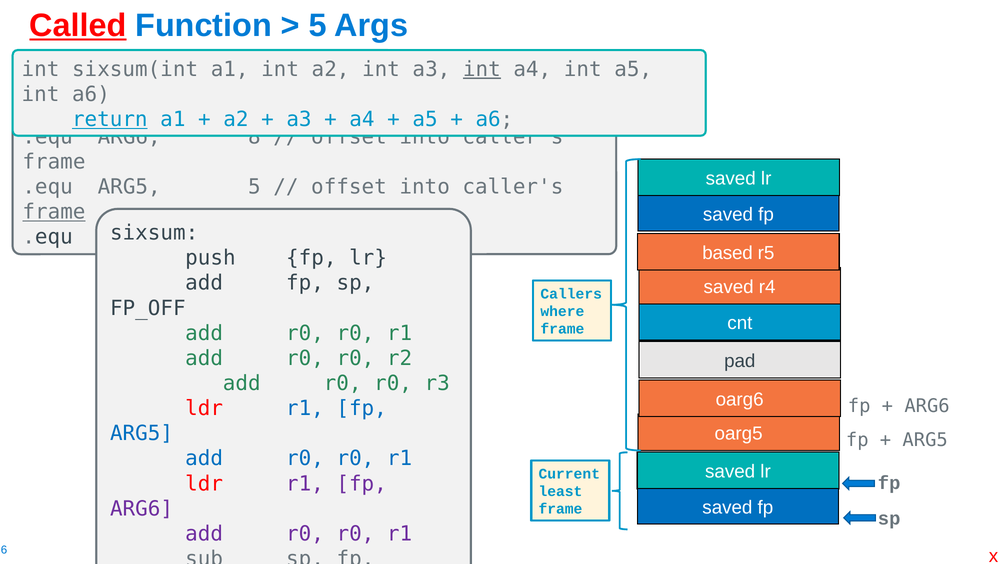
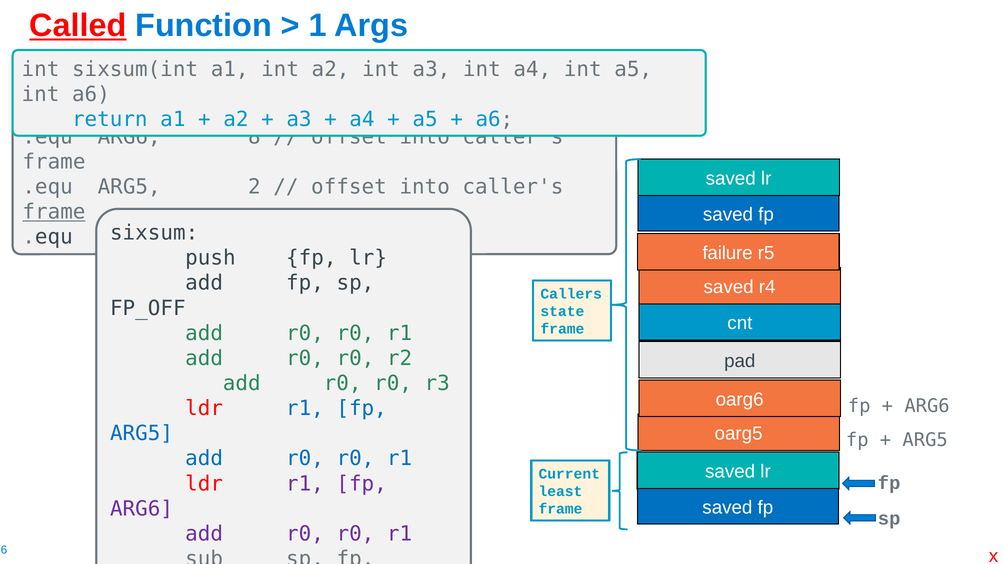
5: 5 -> 1 (318, 25)
int underline: present -> none (482, 69)
return underline: present -> none (110, 119)
ARG5 5: 5 -> 2 (254, 187)
based: based -> failure (728, 253)
where: where -> state (562, 312)
